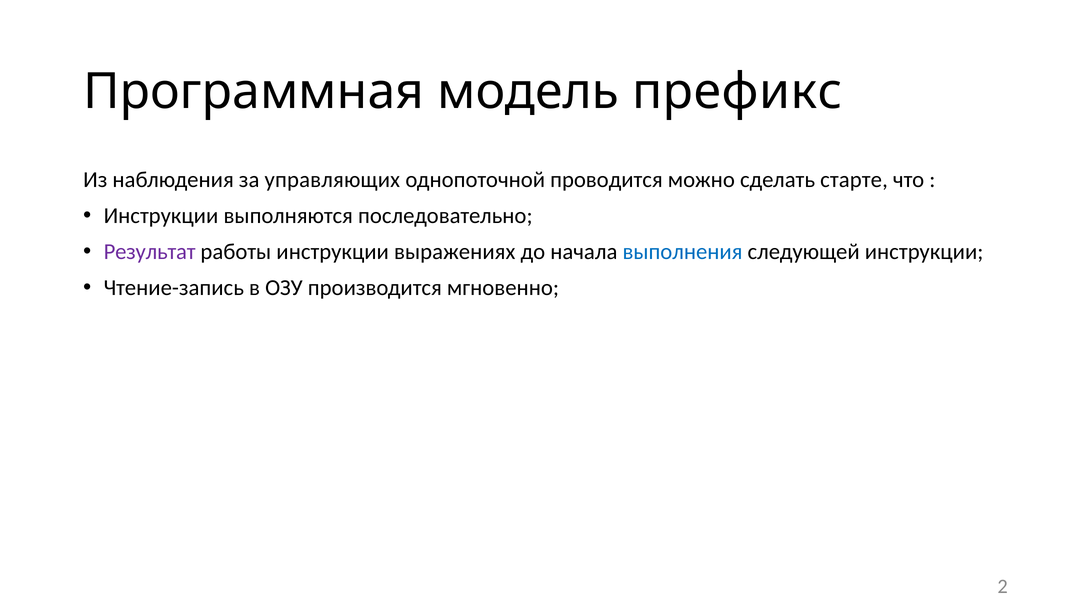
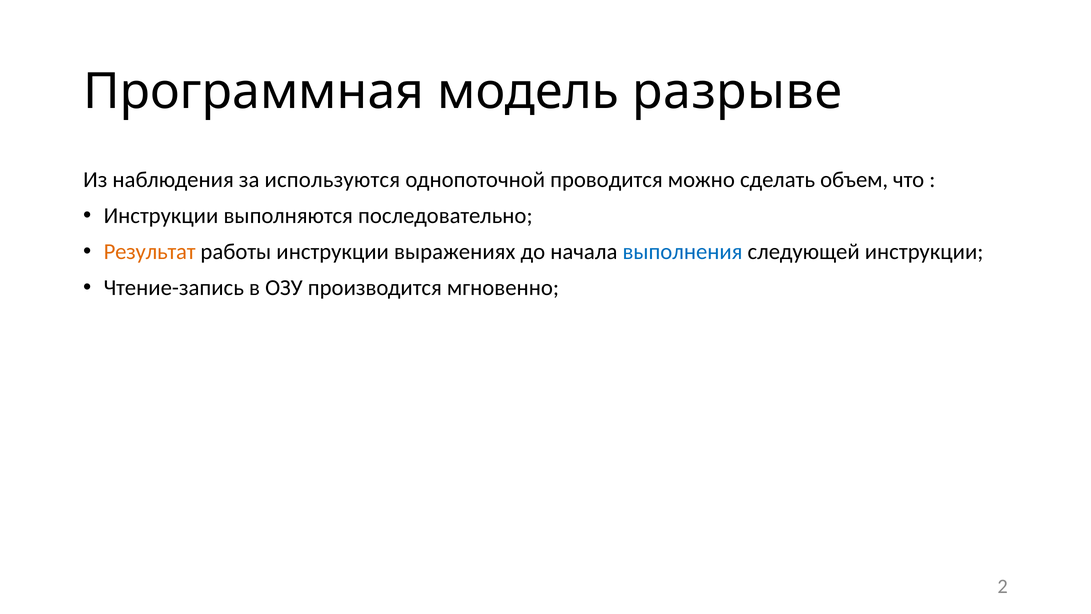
префикс: префикс -> разрыве (737, 92)
управляющих: управляющих -> используются (332, 180)
старте: старте -> объем (854, 180)
Результат colour: purple -> orange (150, 252)
